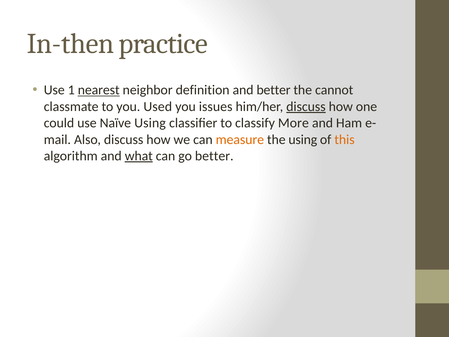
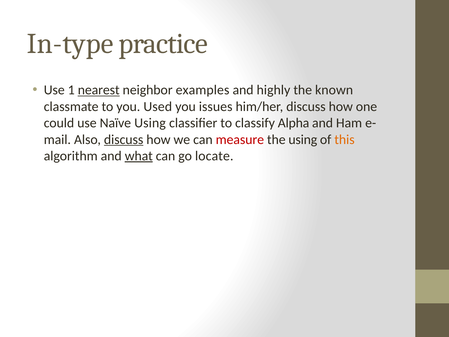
In-then: In-then -> In-type (70, 44)
definition: definition -> examples (203, 90)
and better: better -> highly (273, 90)
cannot: cannot -> known (334, 90)
discuss underline: present -> none (306, 106)
More: More -> Alpha (294, 123)
discuss underline: none -> present (124, 139)
measure colour: orange -> red (240, 139)
go better: better -> locate (214, 156)
